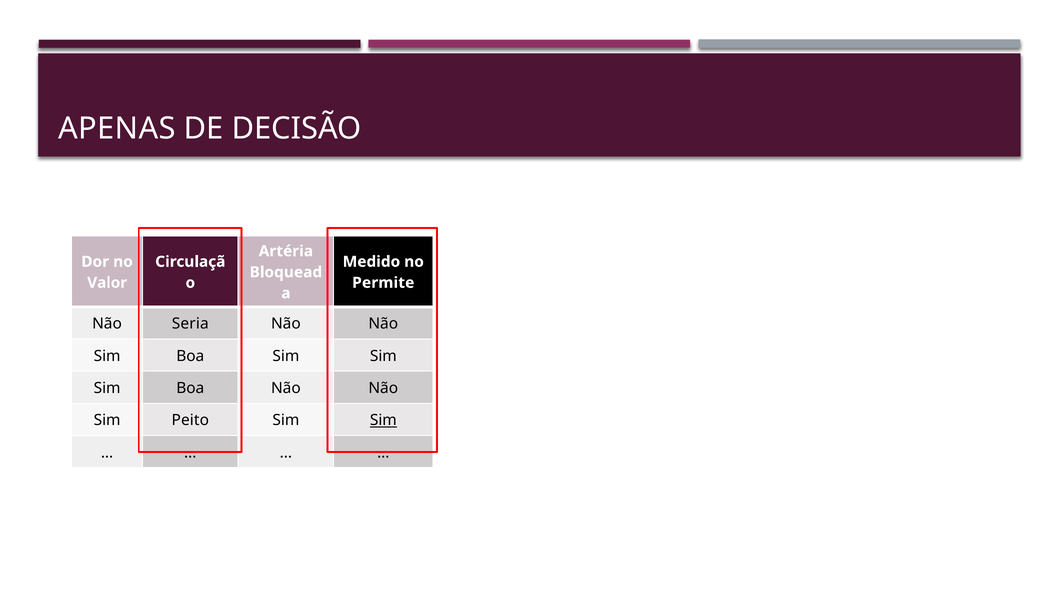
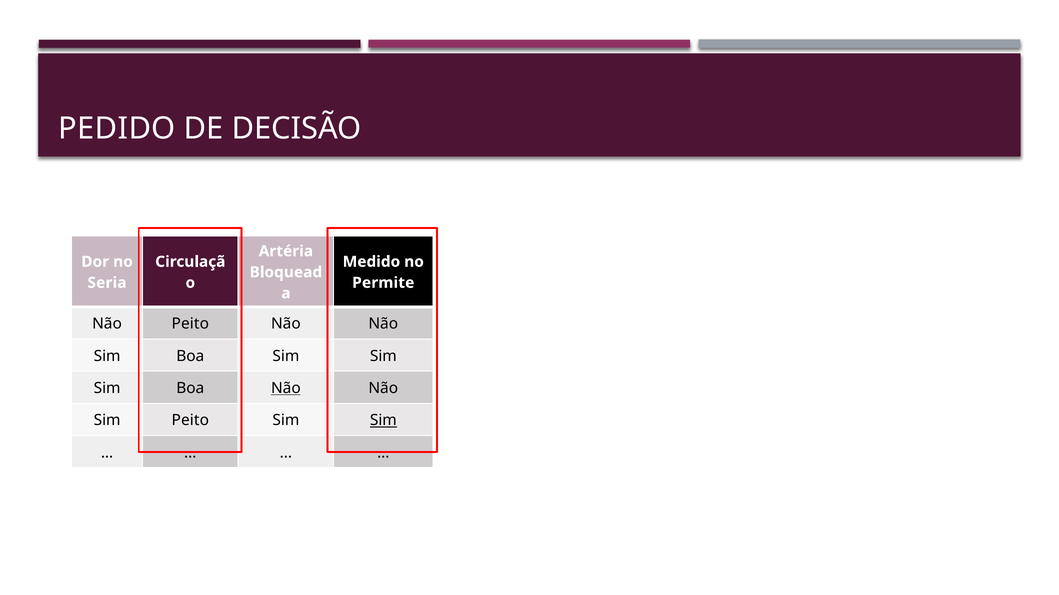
APENAS: APENAS -> PEDIDO (117, 129)
Valor: Valor -> Seria (107, 283)
Não Seria: Seria -> Peito (190, 324)
Não underline: none -> present (286, 389)
